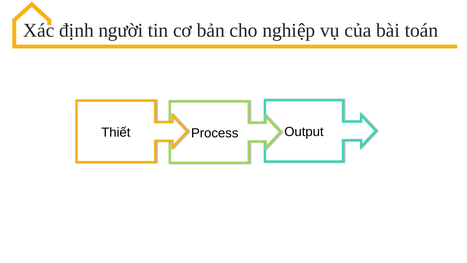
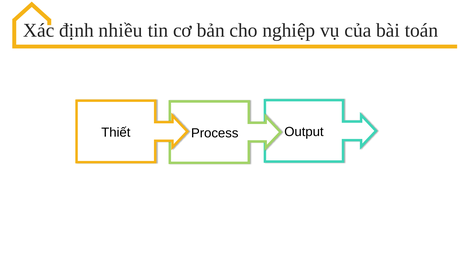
người: người -> nhiều (121, 30)
